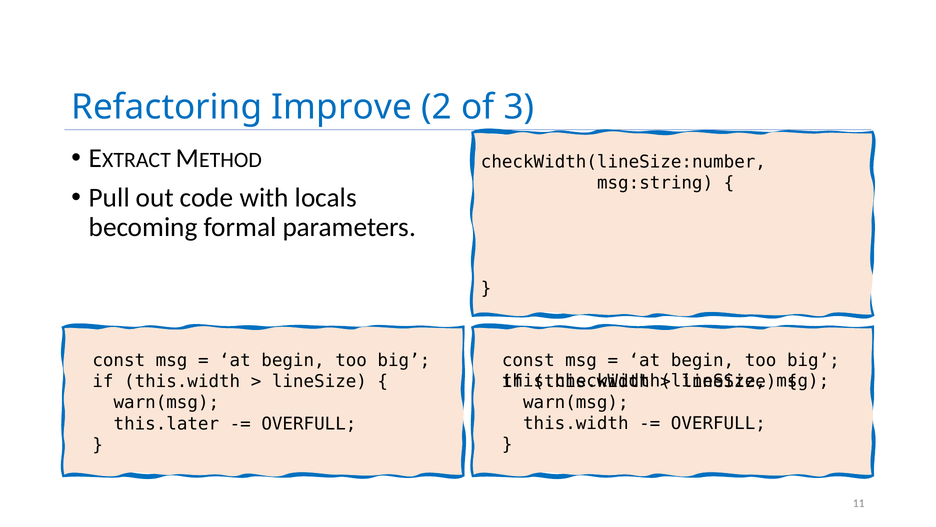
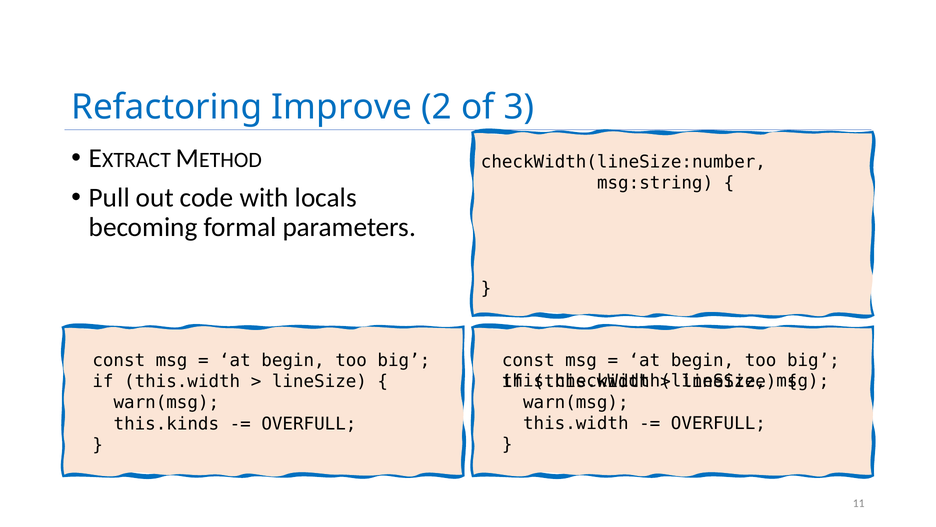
this.later: this.later -> this.kinds (166, 423)
